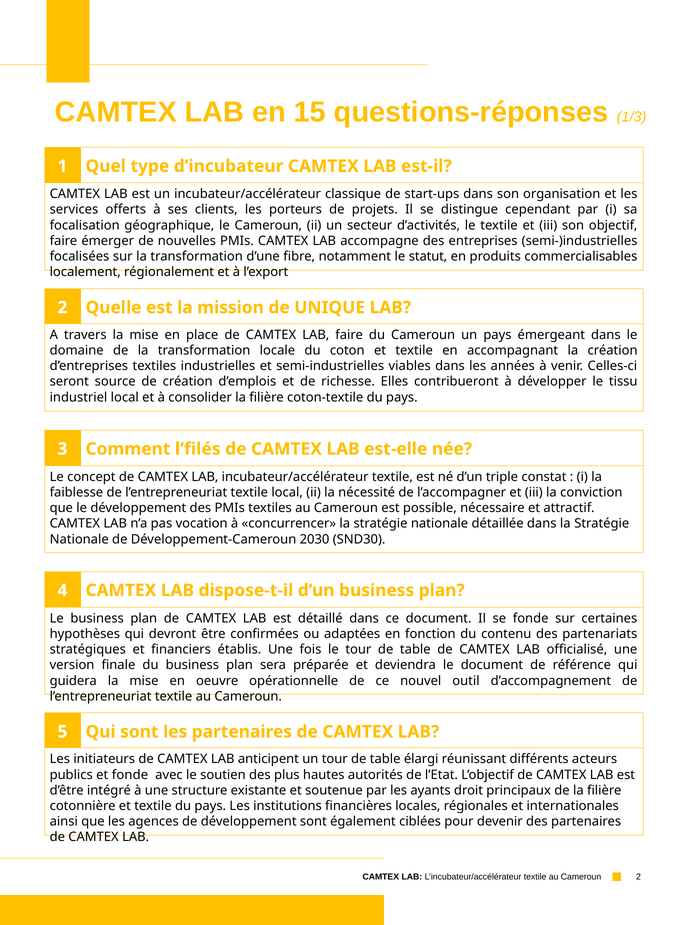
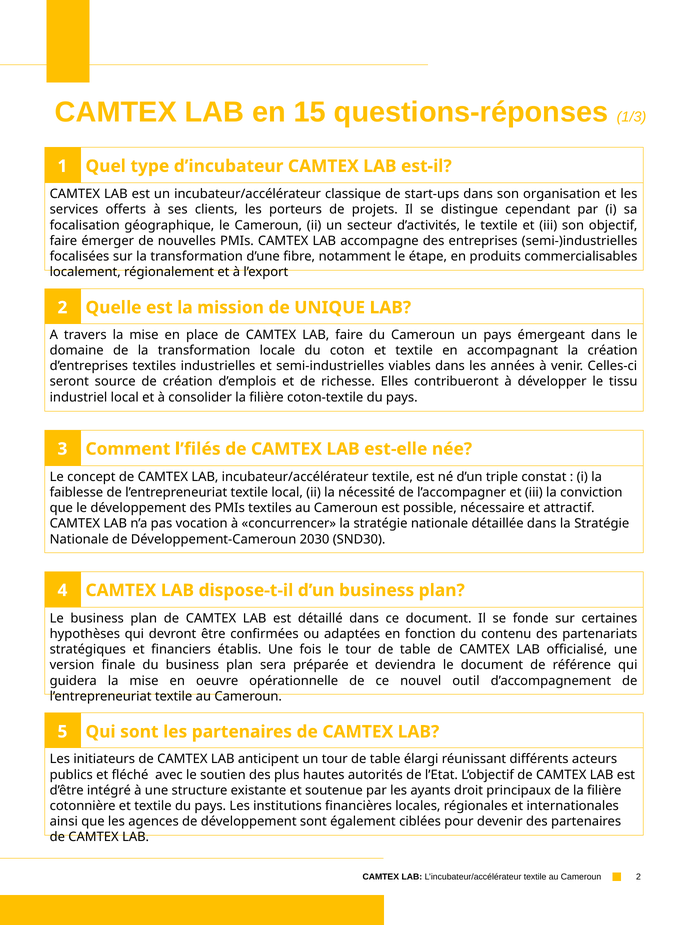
statut: statut -> étape (428, 257)
et fonde: fonde -> fléché (130, 775)
